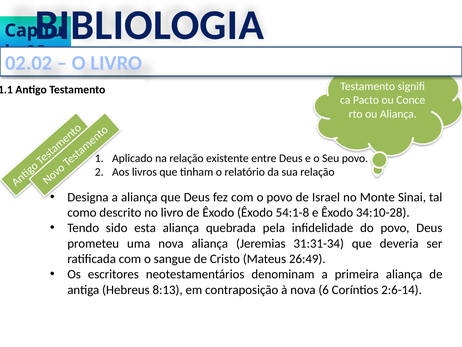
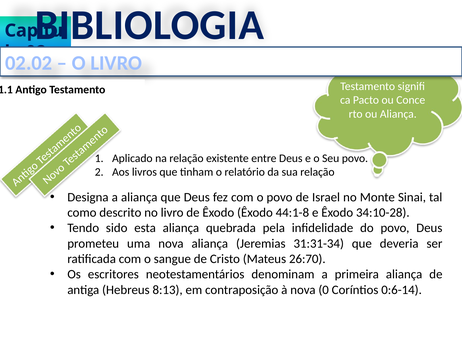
54:1-8: 54:1-8 -> 44:1-8 (292, 212)
26:49: 26:49 -> 26:70 (307, 259)
6: 6 -> 0 (324, 289)
2:6-14: 2:6-14 -> 0:6-14 (402, 289)
